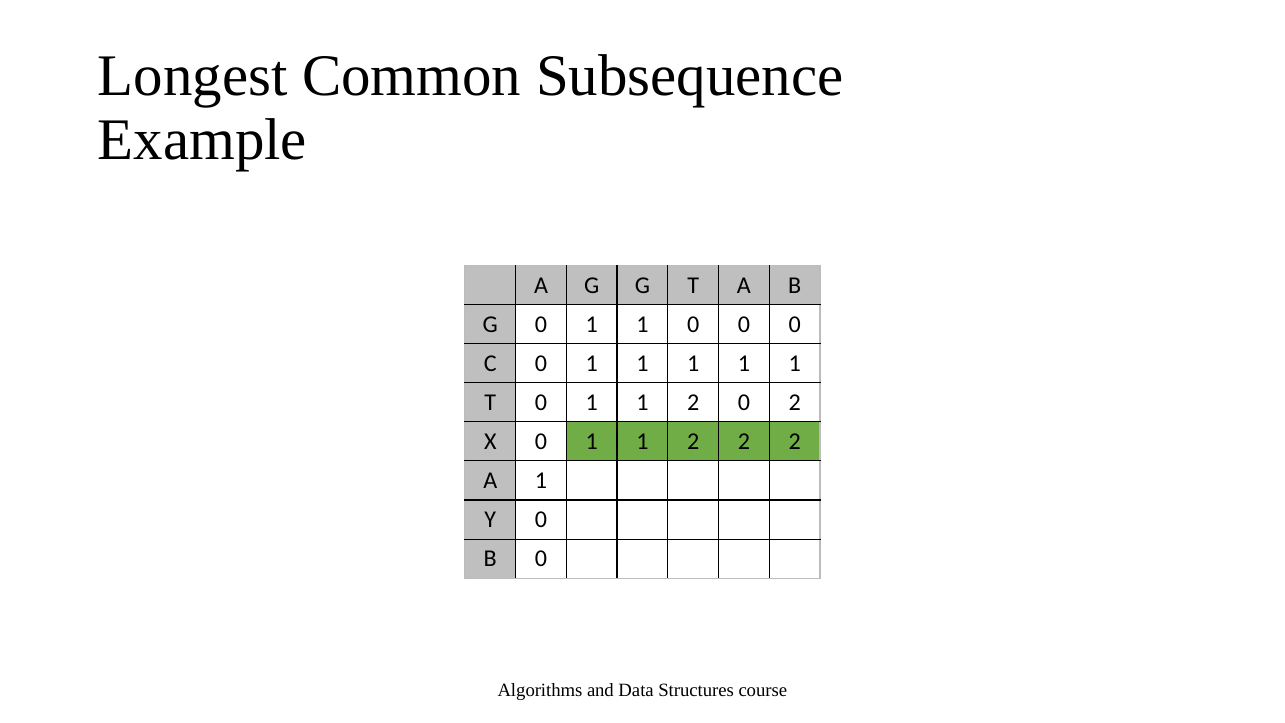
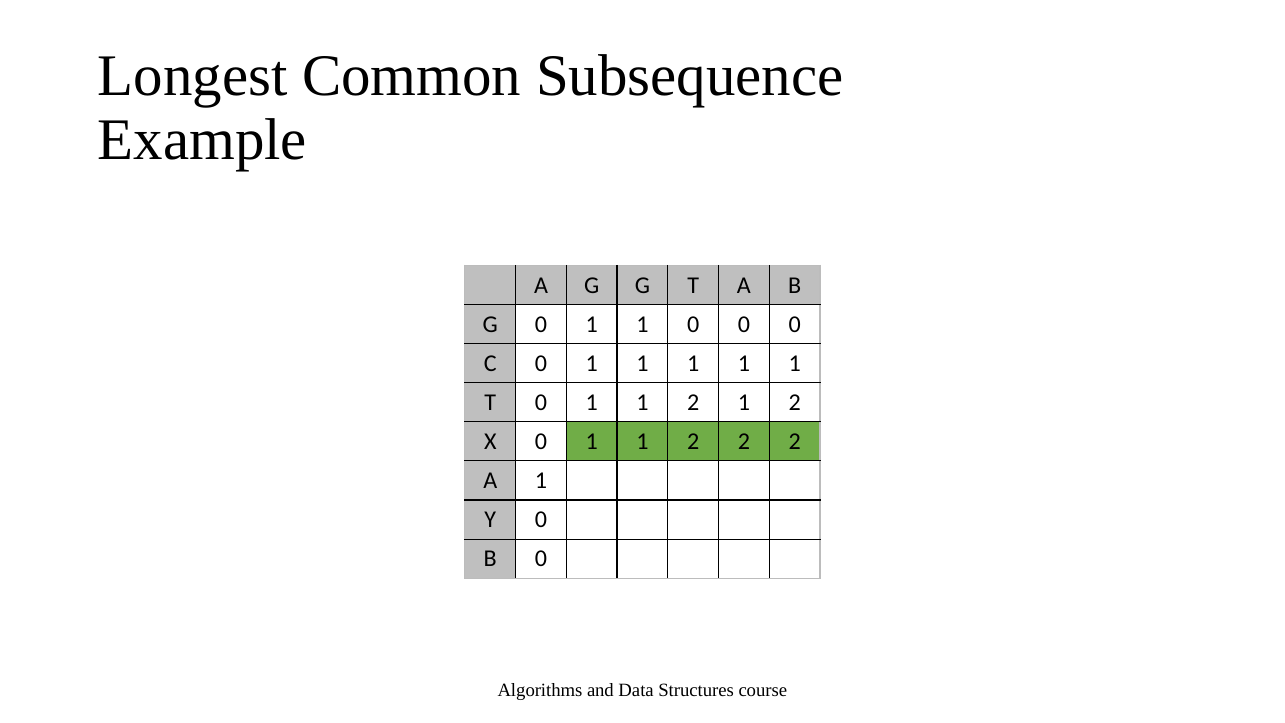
2 0: 0 -> 1 (744, 402)
